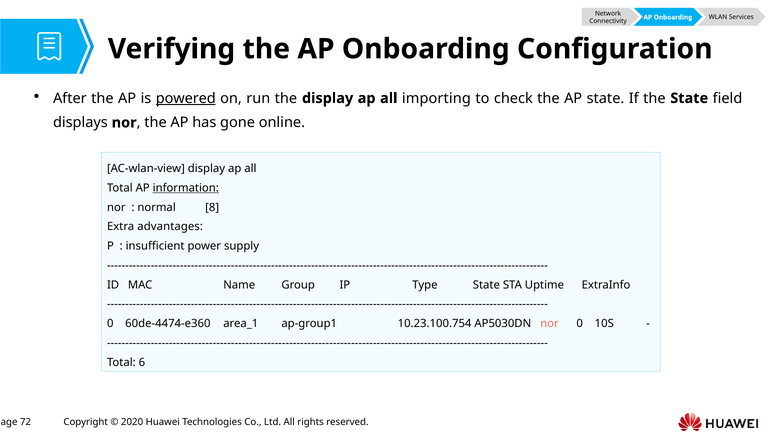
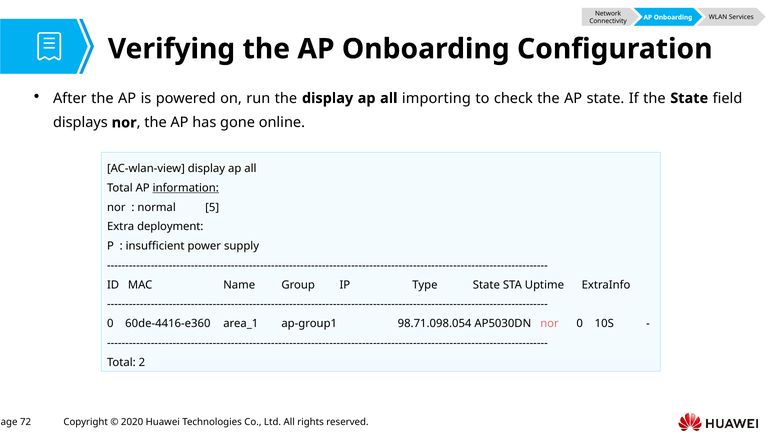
powered underline: present -> none (186, 98)
8: 8 -> 5 (212, 207)
advantages: advantages -> deployment (170, 227)
60de-4474-e360: 60de-4474-e360 -> 60de-4416-e360 (168, 324)
10.23.100.754: 10.23.100.754 -> 98.71.098.054 (435, 324)
6: 6 -> 2 (142, 362)
